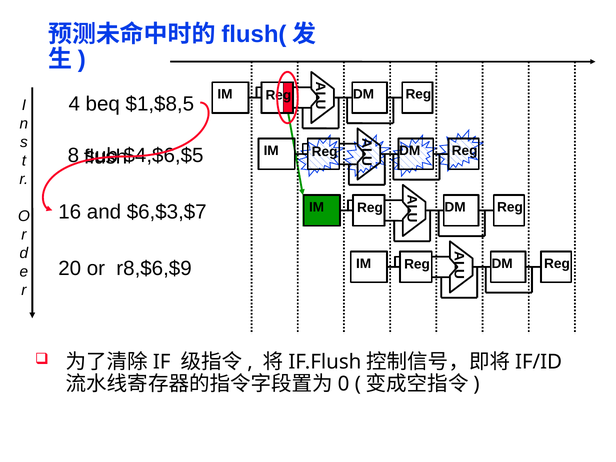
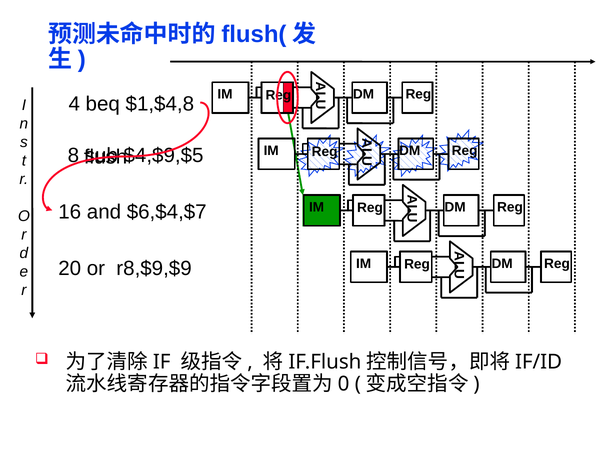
$1,$8,5: $1,$8,5 -> $1,$4,8 (160, 104)
$4,$6,$5: $4,$6,$5 -> $4,$9,$5 (164, 155)
$6,$3,$7: $6,$3,$7 -> $6,$4,$7 (167, 212)
r8,$6,$9: r8,$6,$9 -> r8,$9,$9 (154, 268)
